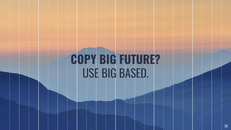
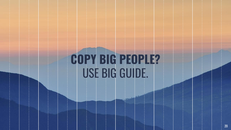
FUTURE: FUTURE -> PEOPLE (140, 60)
BASED: BASED -> GUIDE (134, 74)
